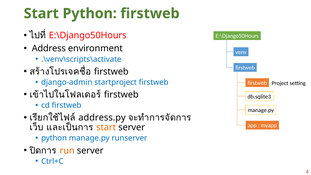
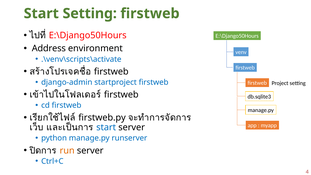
Start Python: Python -> Setting (90, 13)
address.py: address.py -> firstweb.py (102, 118)
start colour: orange -> blue (106, 127)
